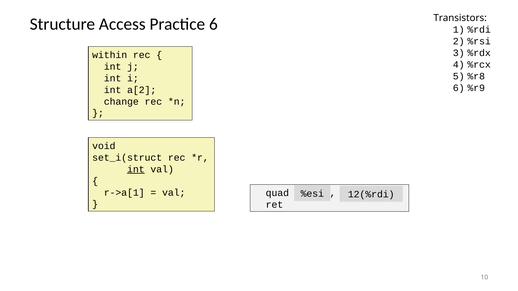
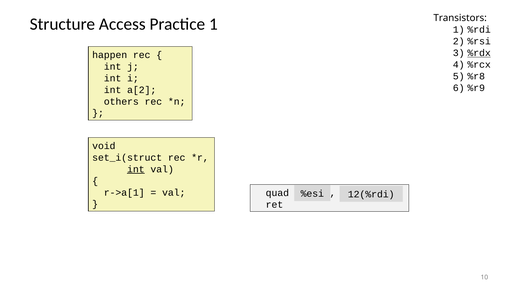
Practice 6: 6 -> 1 (213, 24)
%rdx underline: none -> present (479, 53)
within: within -> happen (110, 55)
change: change -> others (121, 102)
